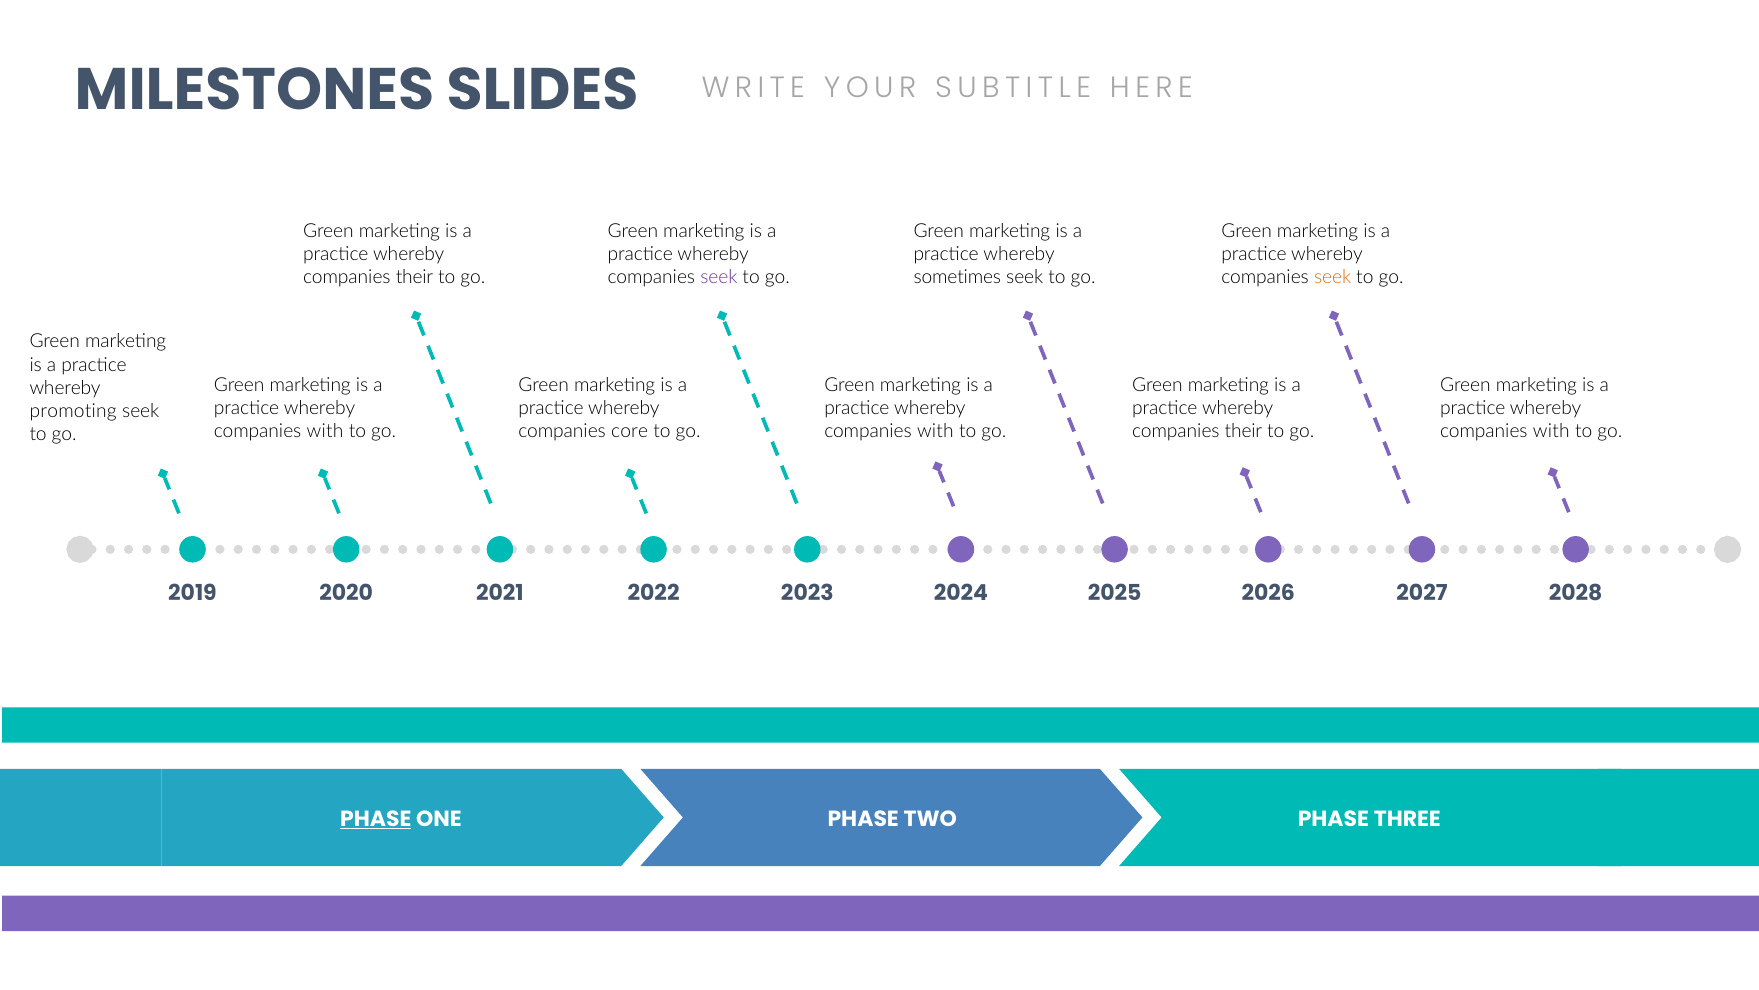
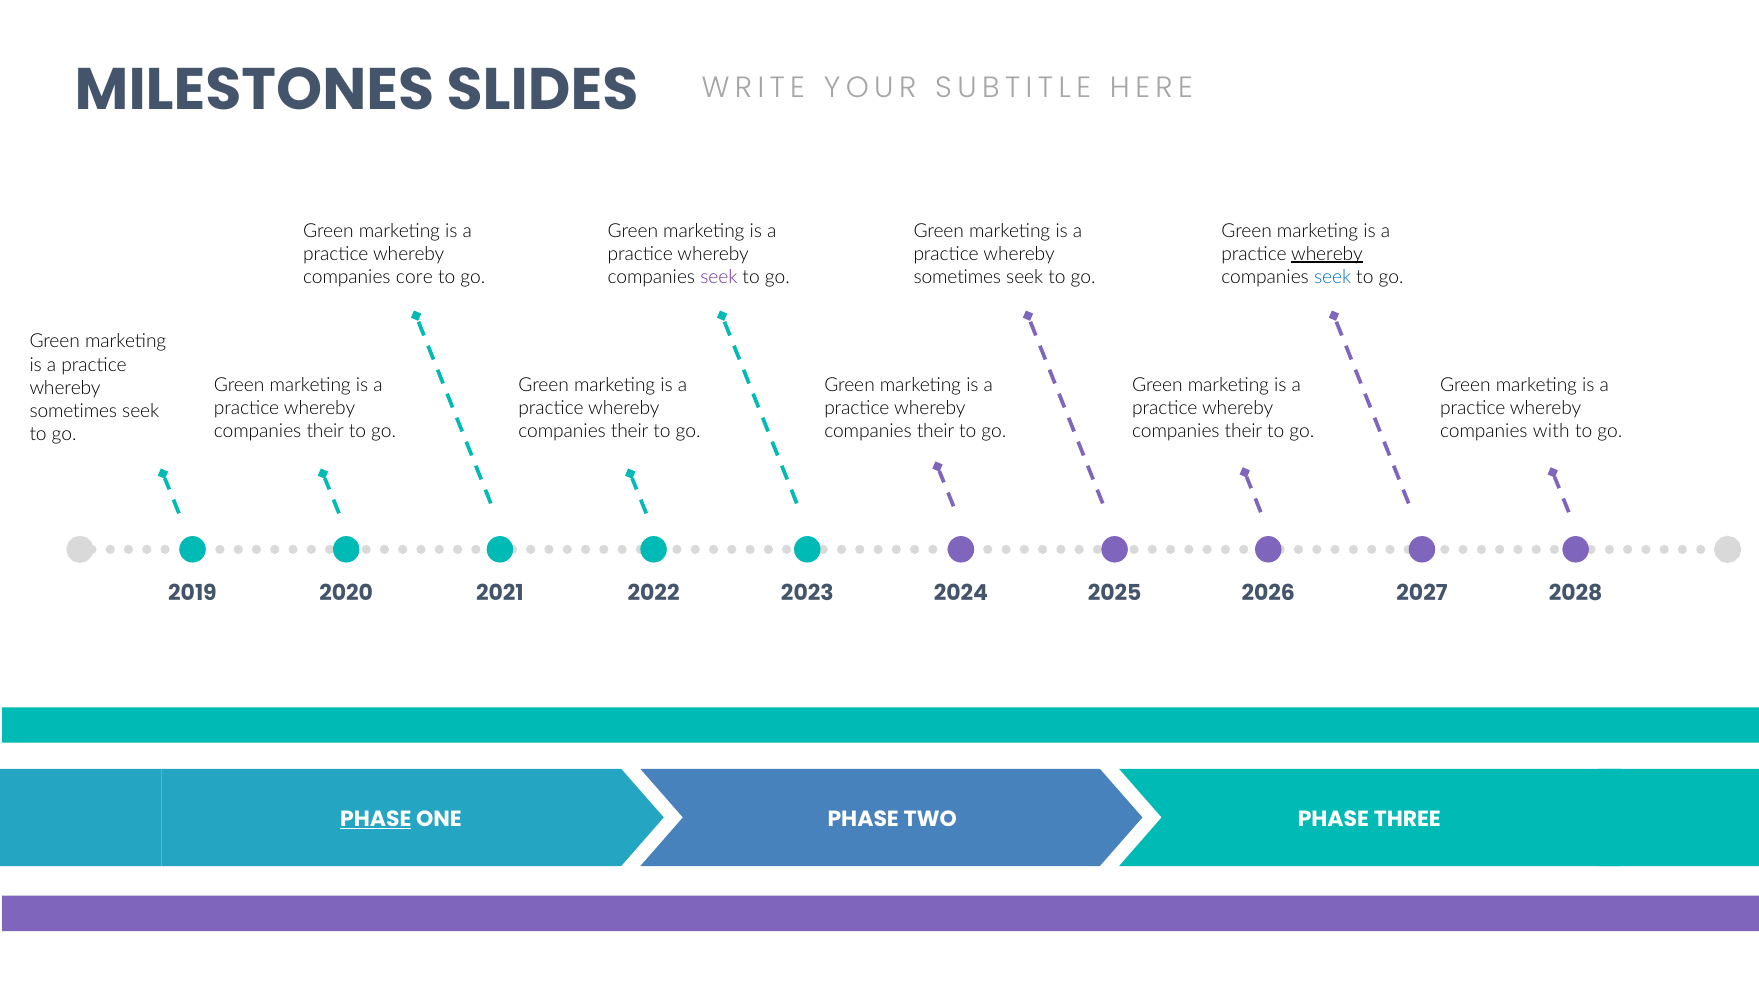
whereby underline: none -> present (1327, 254)
their: their -> core (414, 277)
seek colour: orange -> blue (1333, 277)
promoting: promoting -> sometimes (73, 411)
with: with -> their (325, 431)
core: core -> their (630, 431)
with: with -> their (936, 431)
